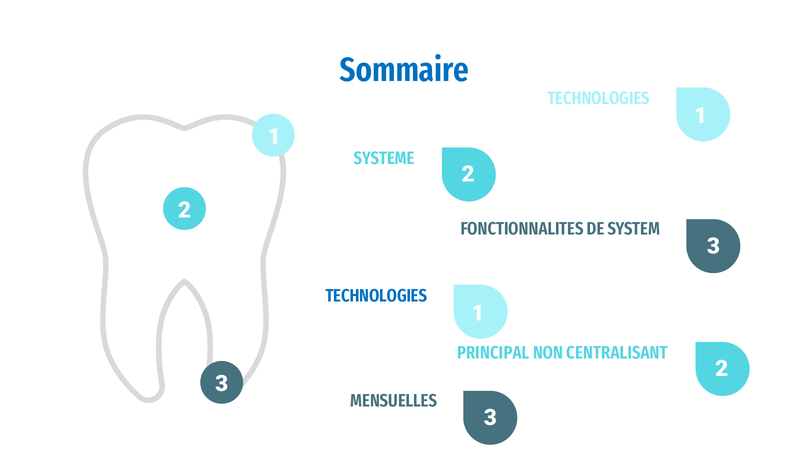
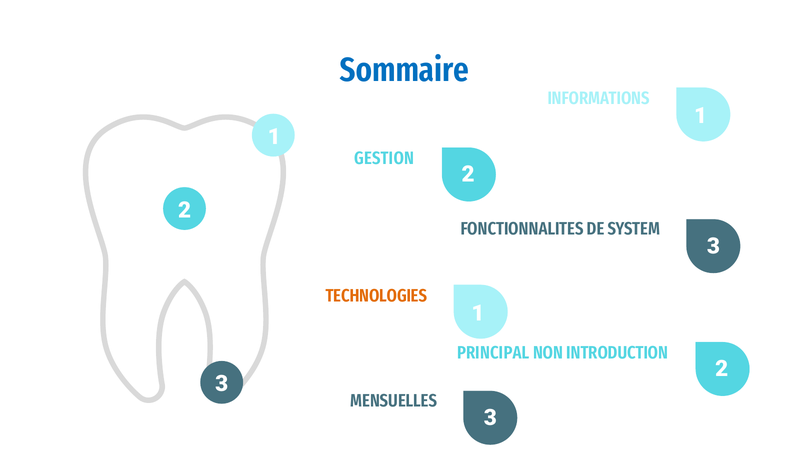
TECHNOLOGIES: TECHNOLOGIES -> INFORMATIONS (599, 98)
SYSTEME: SYSTEME -> GESTION (384, 158)
TECHNOLOGIES colour: blue -> orange (376, 296)
CENTRALISANT: CENTRALISANT -> INTRODUCTION (617, 353)
